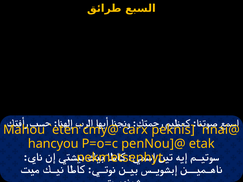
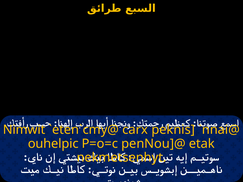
Mahou: Mahou -> Nimwit (24, 130)
hancyou: hancyou -> ouhelpic (53, 144)
